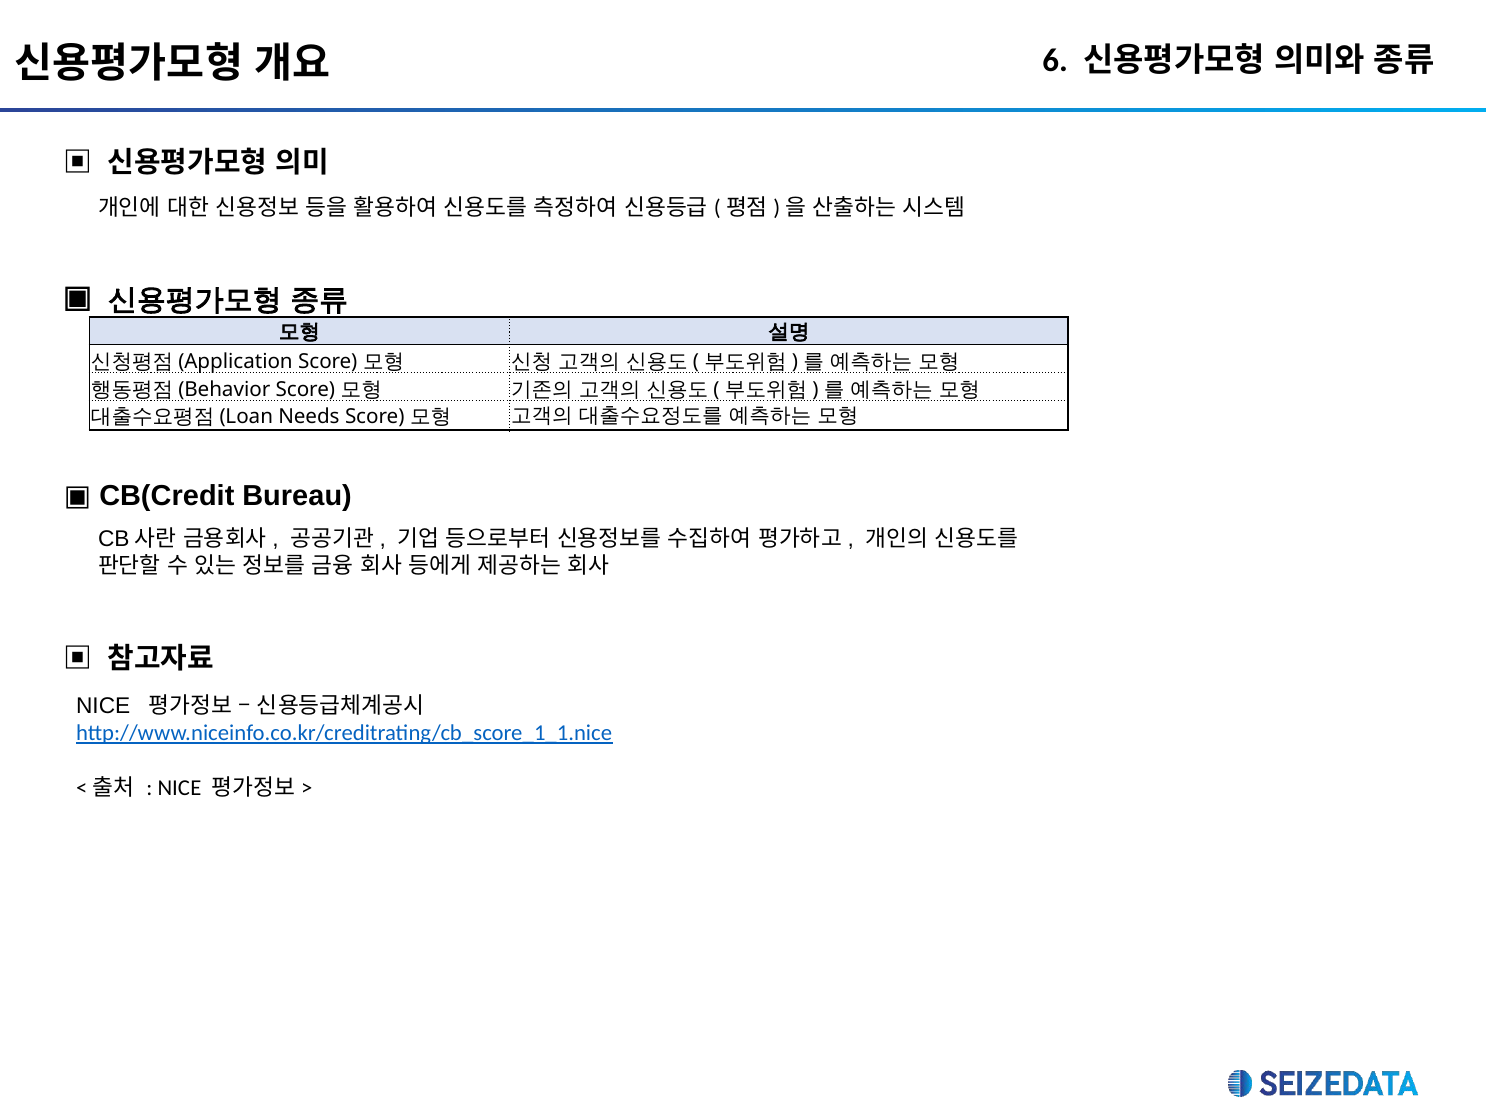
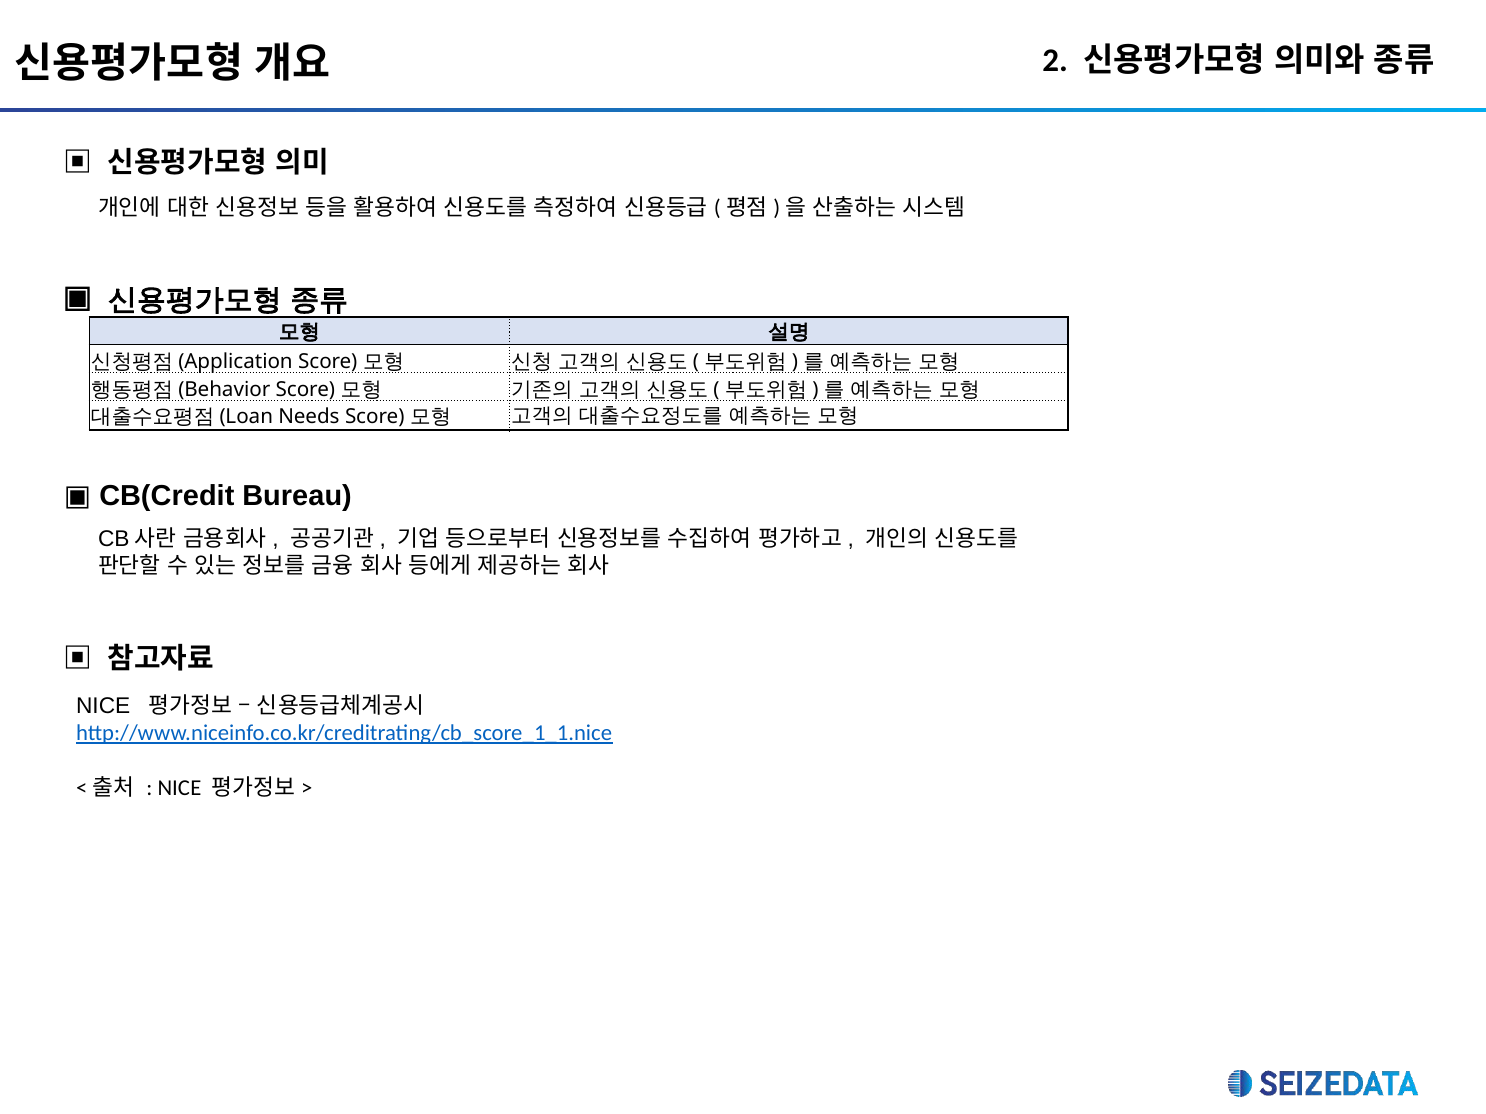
6: 6 -> 2 (1055, 61)
